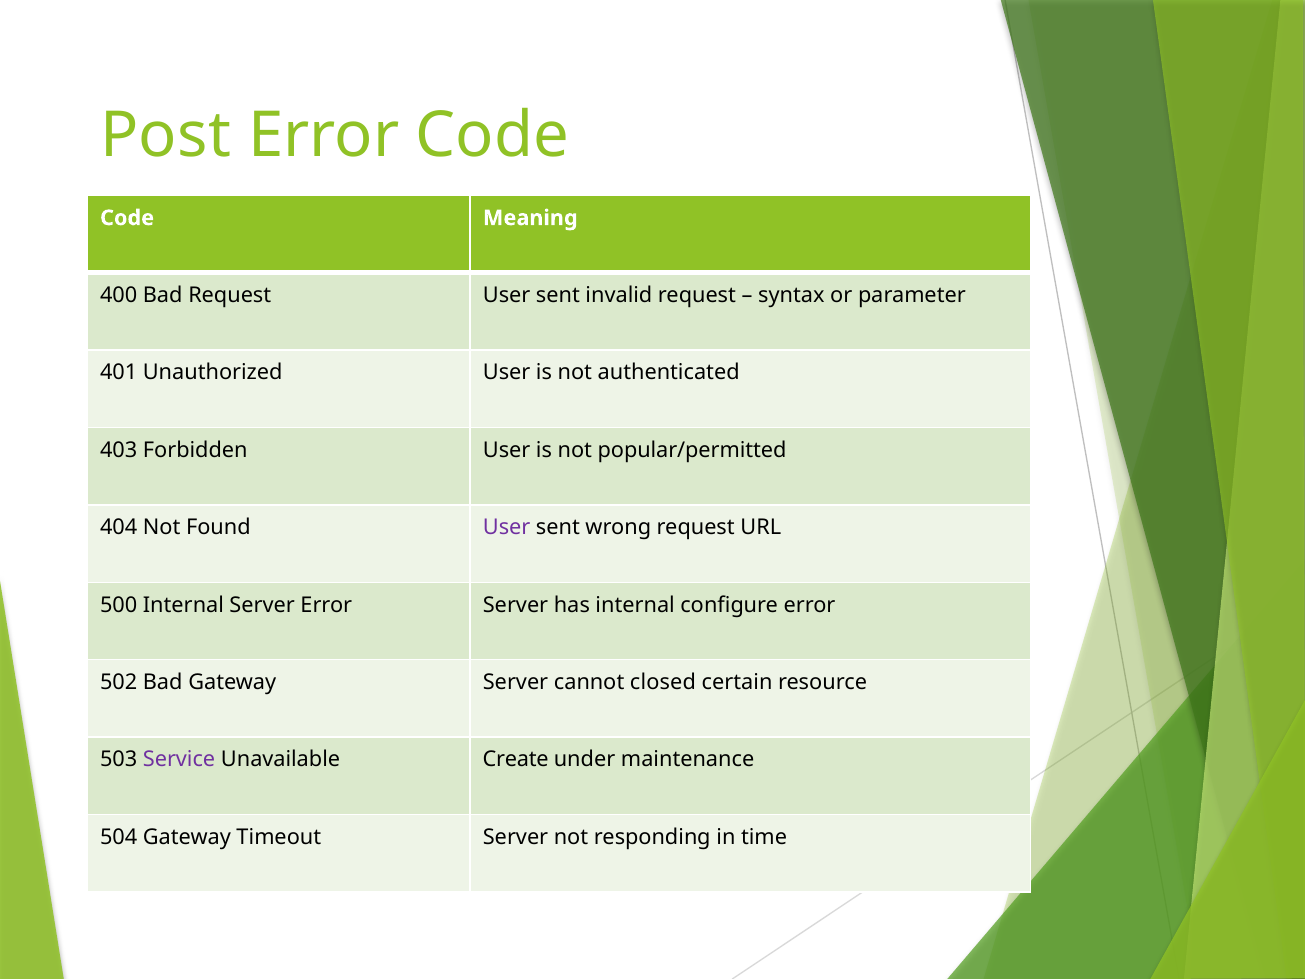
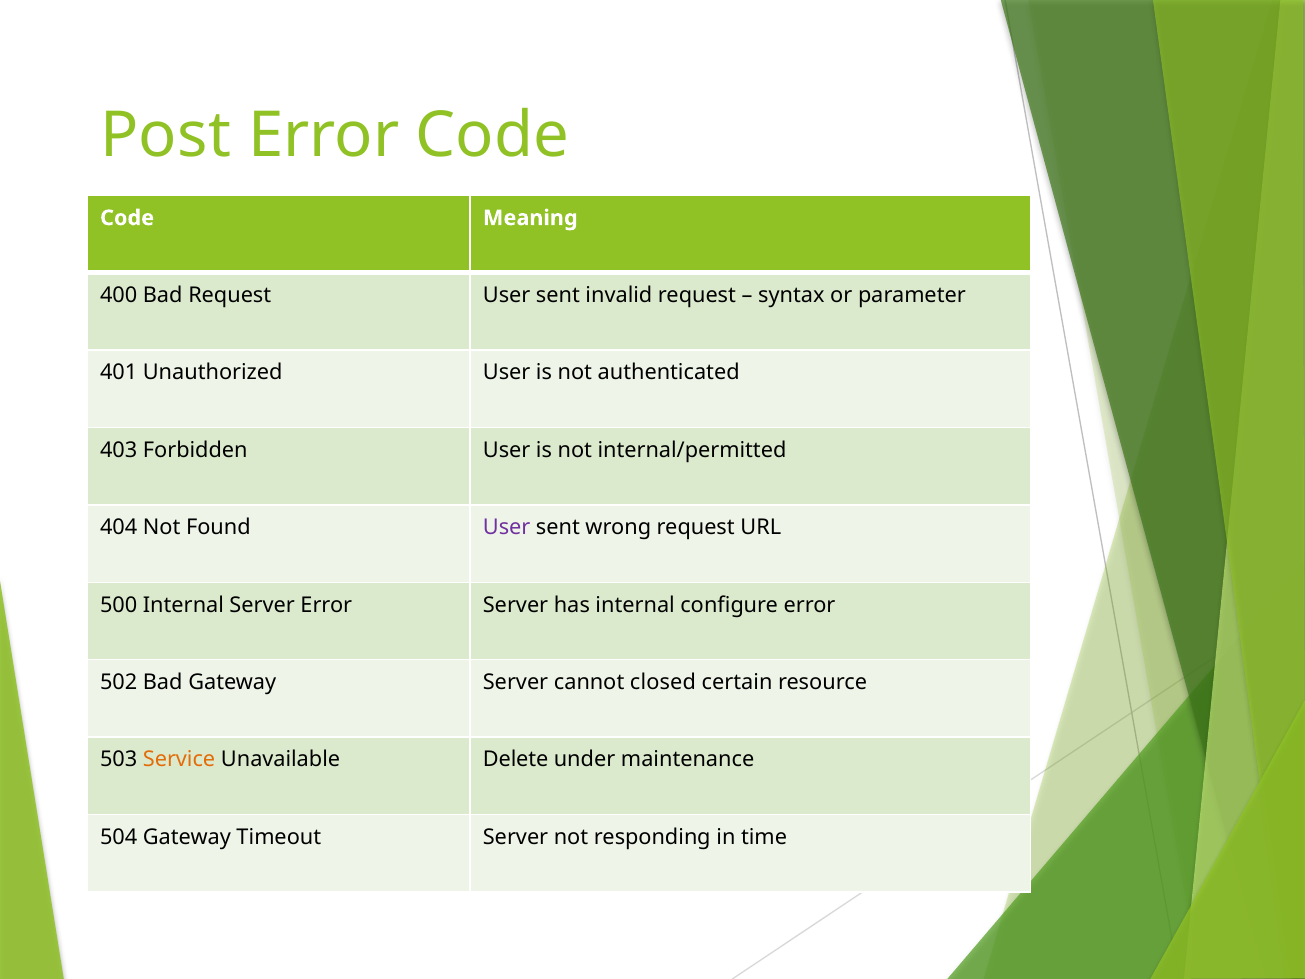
popular/permitted: popular/permitted -> internal/permitted (692, 450)
Service colour: purple -> orange (179, 760)
Create: Create -> Delete (516, 760)
